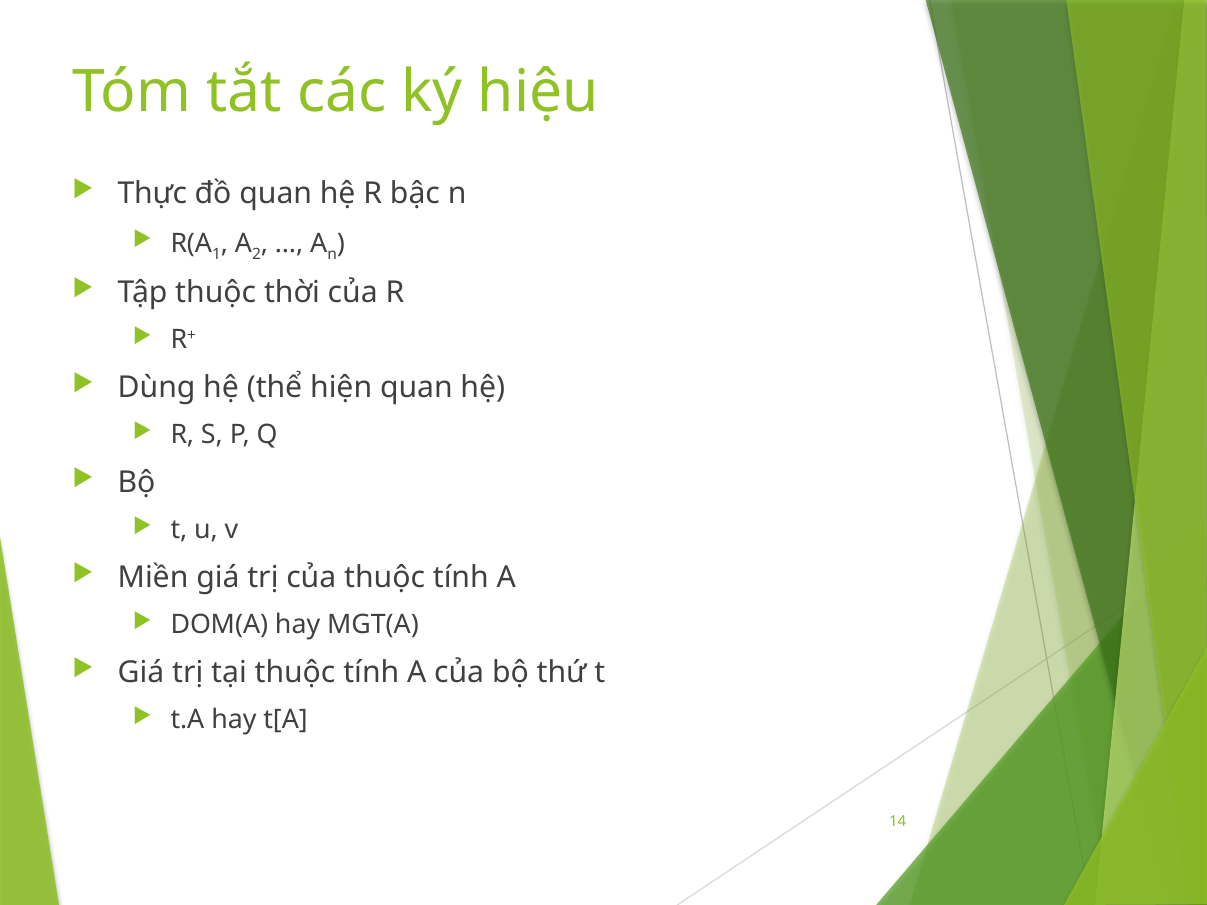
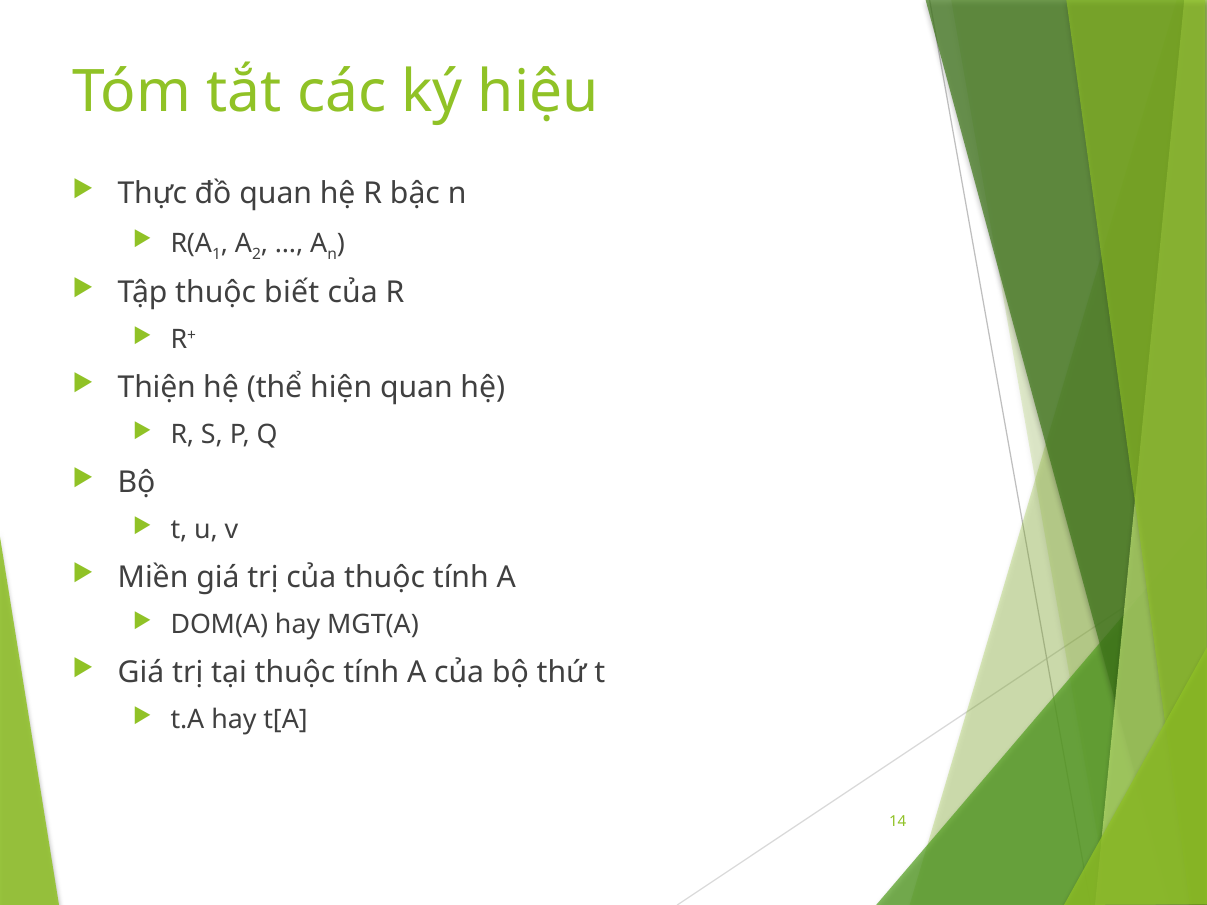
thời: thời -> biết (292, 292)
Dùng: Dùng -> Thiện (157, 387)
